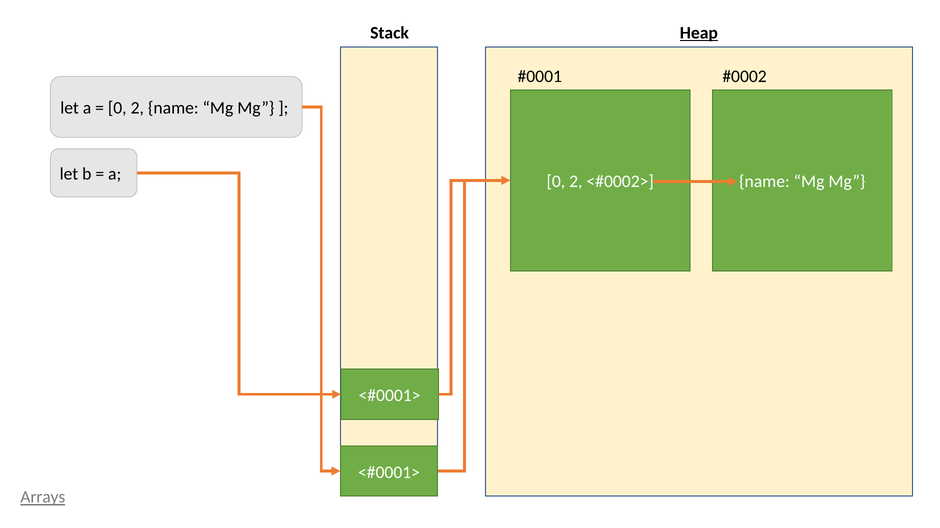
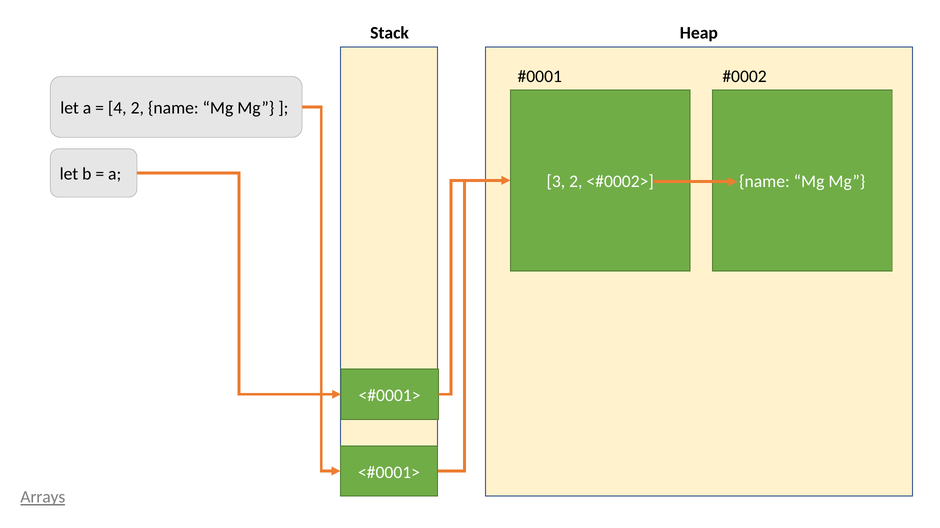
Heap underline: present -> none (699, 33)
0: 0 -> 4 (117, 108)
0: 0 -> 3 (556, 182)
